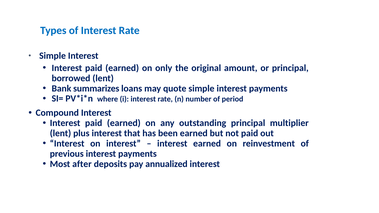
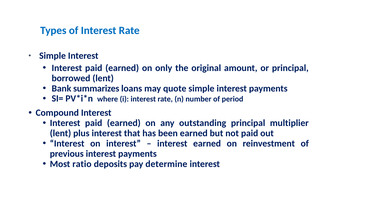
after: after -> ratio (82, 164)
annualized: annualized -> determine (166, 164)
